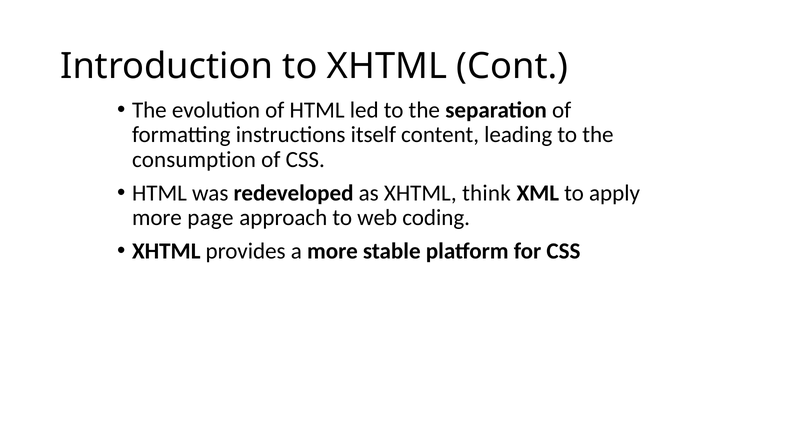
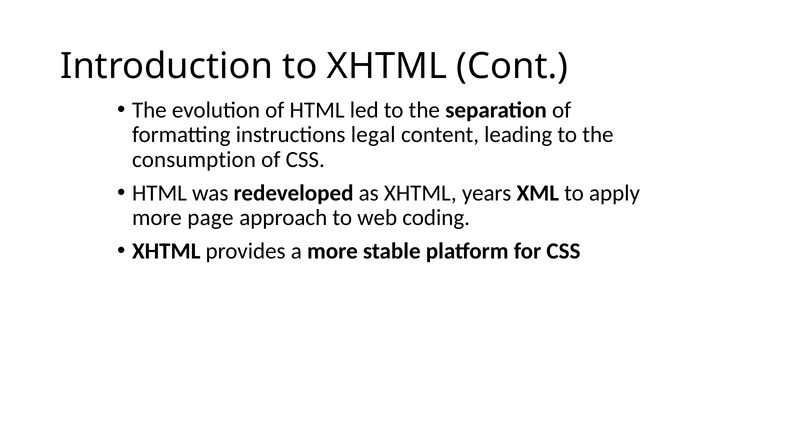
itself: itself -> legal (373, 135)
think: think -> years (487, 193)
